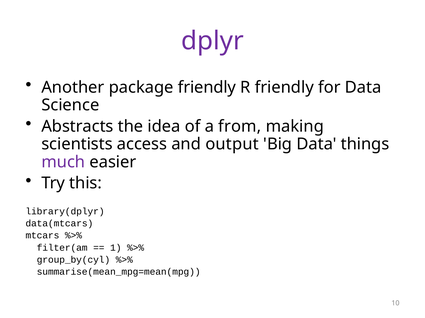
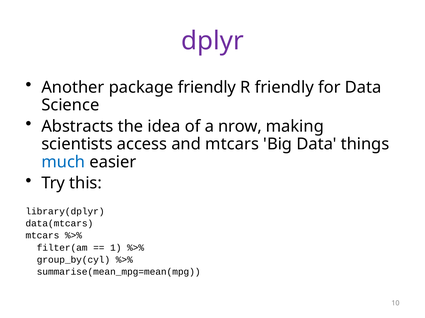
from: from -> nrow (240, 127)
and output: output -> mtcars (232, 145)
much colour: purple -> blue (63, 162)
